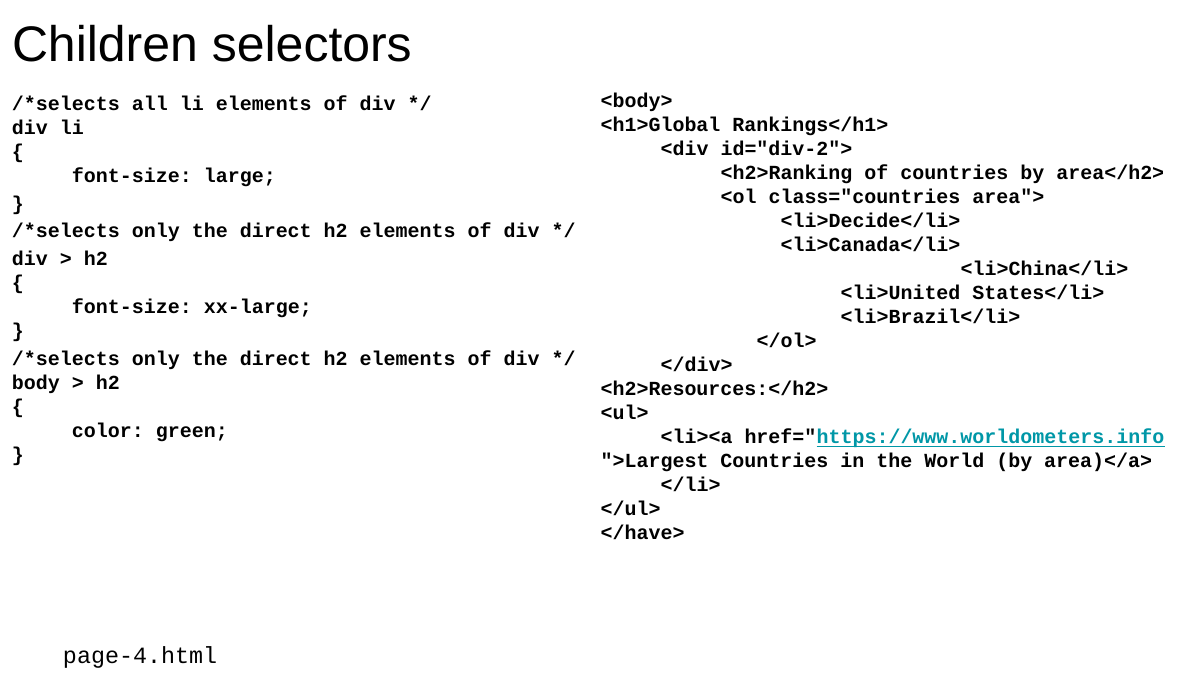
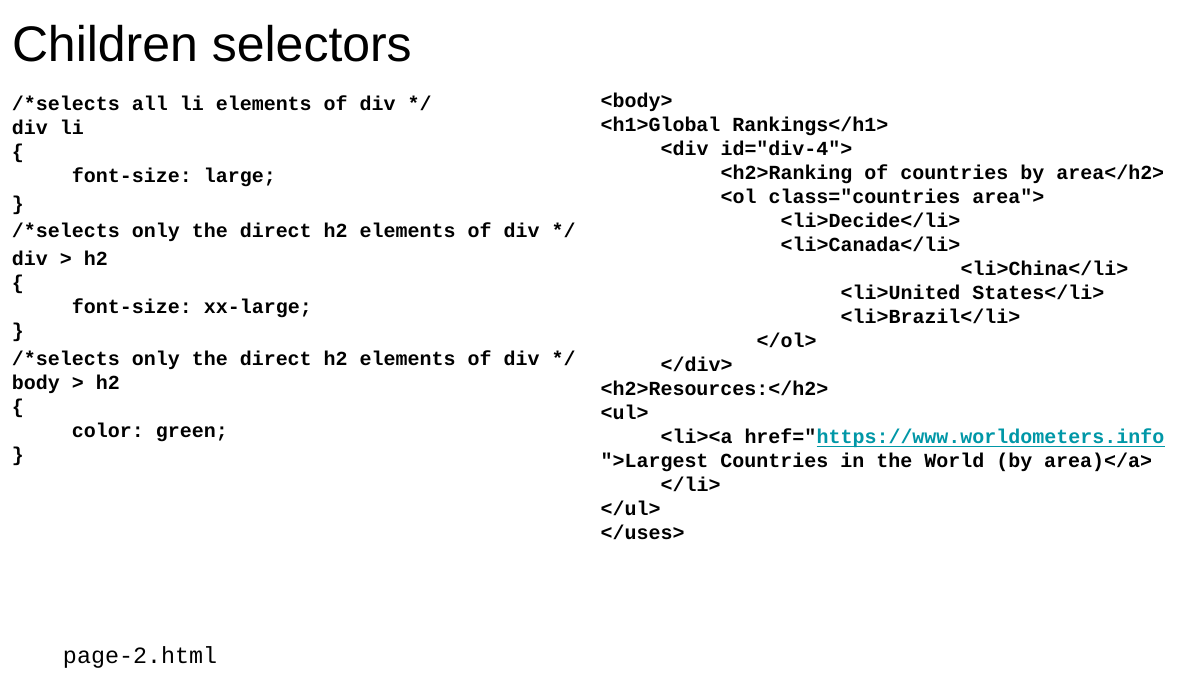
id="div-2">: id="div-2"> -> id="div-4"> (786, 149)
</have>: </have> -> </uses> (643, 533)
page-4.html: page-4.html -> page-2.html (140, 655)
